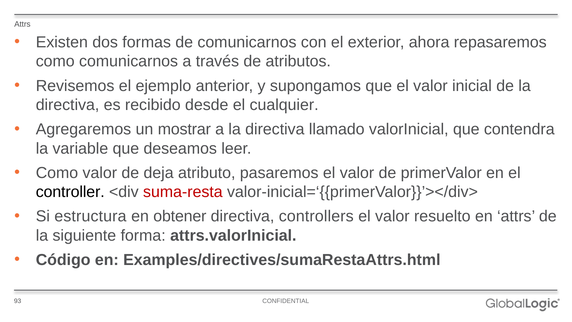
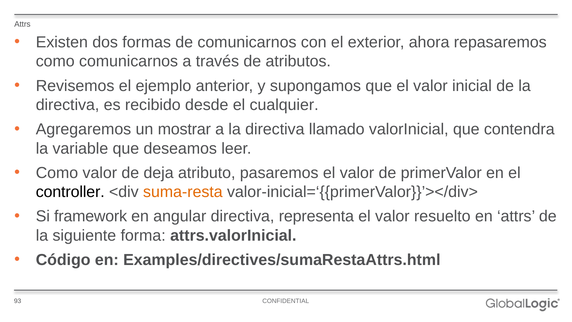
suma-resta colour: red -> orange (183, 192)
estructura: estructura -> framework (91, 216)
obtener: obtener -> angular (180, 216)
controllers: controllers -> representa (316, 216)
